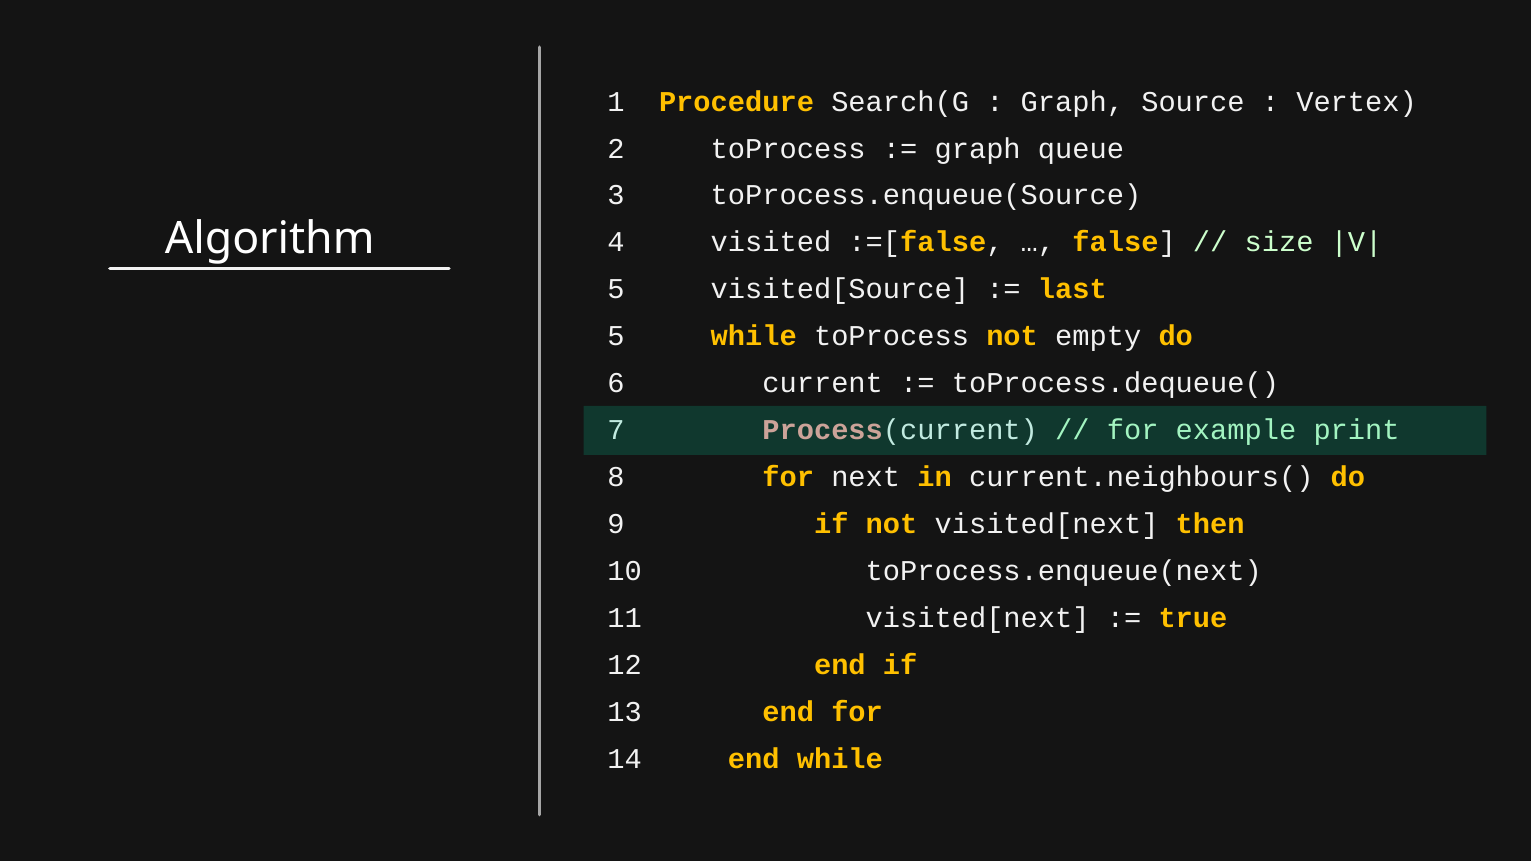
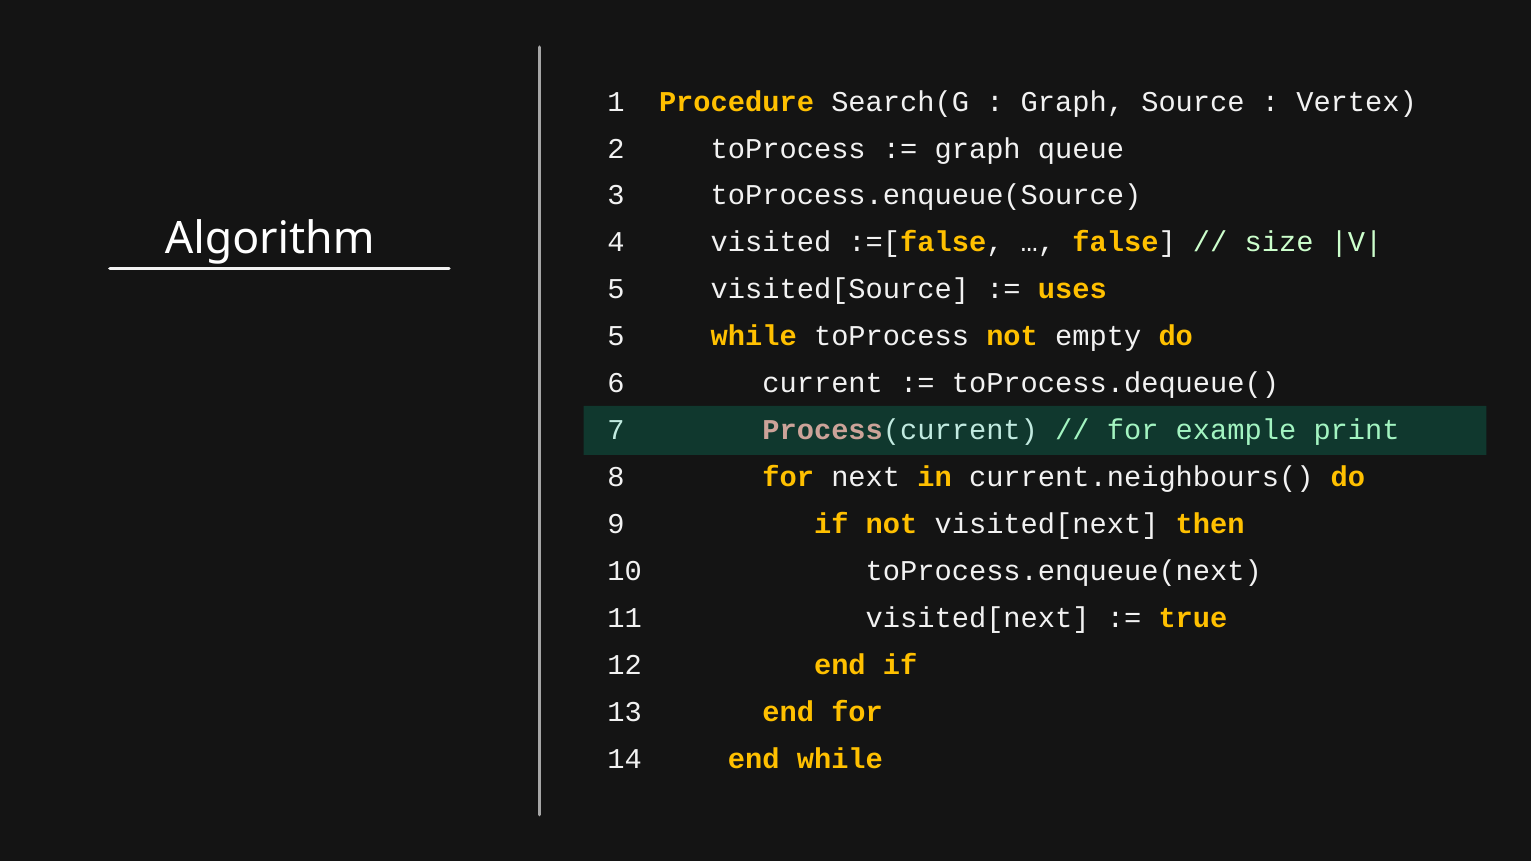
last: last -> uses (1072, 289)
